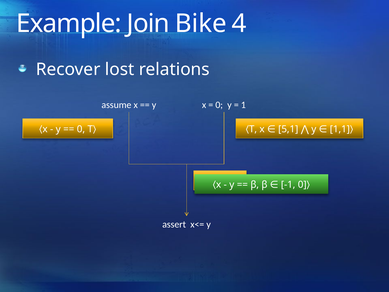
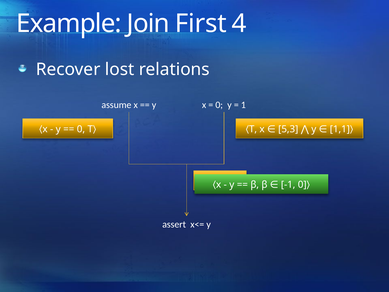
Bike: Bike -> First (201, 24)
5,1: 5,1 -> 5,3 (288, 129)
